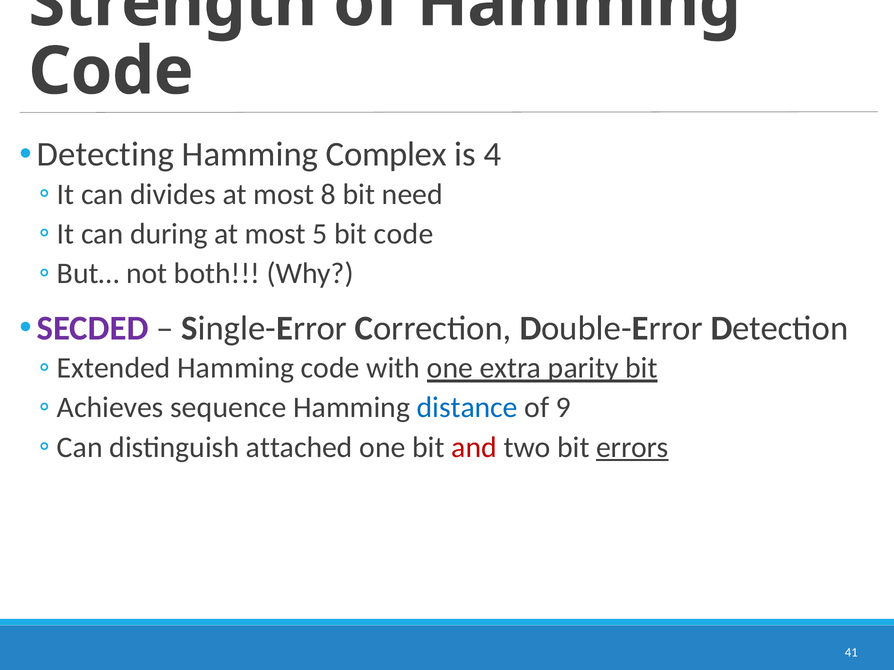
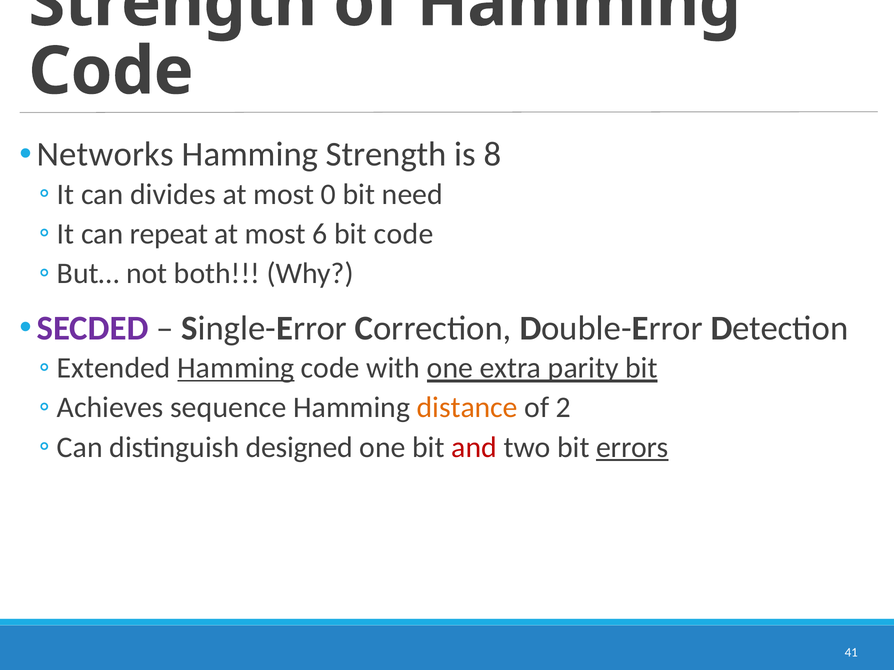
Detecting: Detecting -> Networks (105, 155)
Hamming Complex: Complex -> Strength (386, 155)
4: 4 -> 8 (492, 155)
8: 8 -> 0 (328, 194)
during: during -> repeat (169, 234)
5: 5 -> 6 (320, 234)
Hamming underline: none -> present (236, 368)
distance colour: blue -> orange (467, 408)
9: 9 -> 2 (563, 408)
attached: attached -> designed (299, 448)
